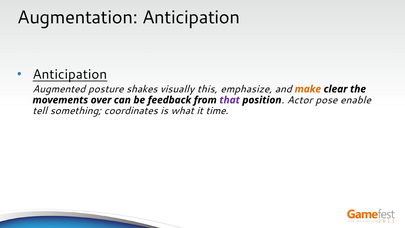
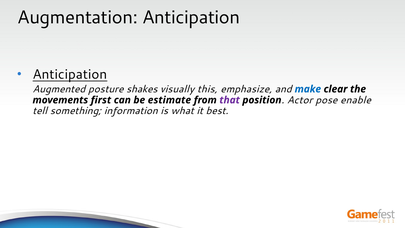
make colour: orange -> blue (308, 89)
over: over -> first (101, 100)
feedback: feedback -> estimate (169, 100)
coordinates: coordinates -> information (131, 111)
time: time -> best (217, 111)
